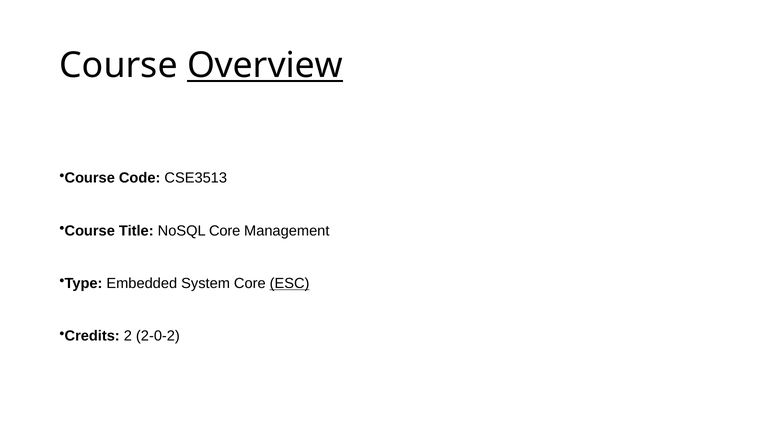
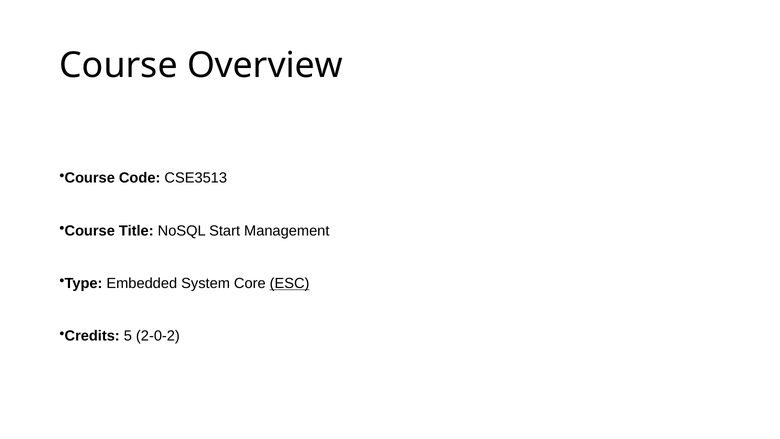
Overview underline: present -> none (265, 66)
NoSQL Core: Core -> Start (225, 231)
2: 2 -> 5 (128, 336)
